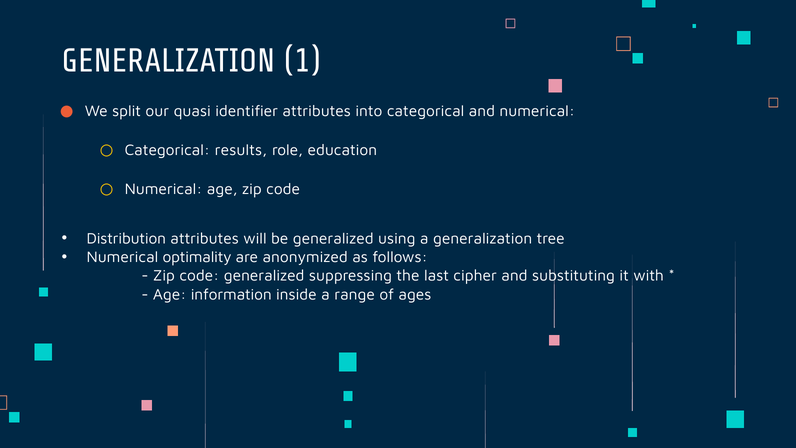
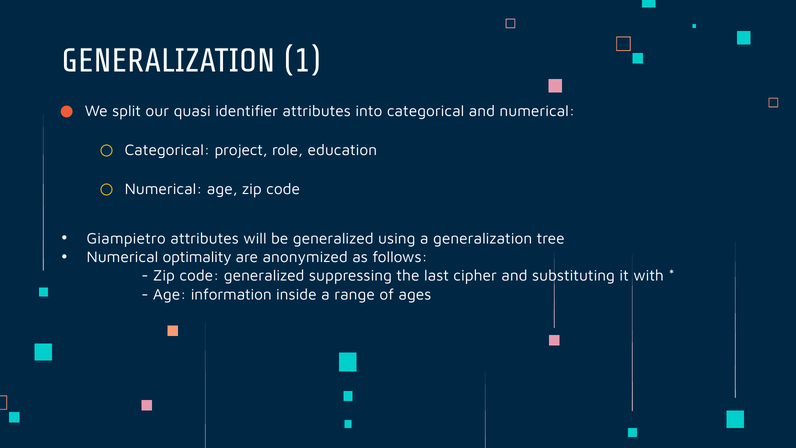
results: results -> project (241, 150)
Distribution: Distribution -> Giampietro (126, 239)
